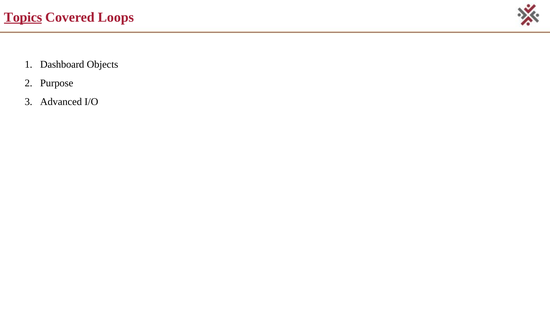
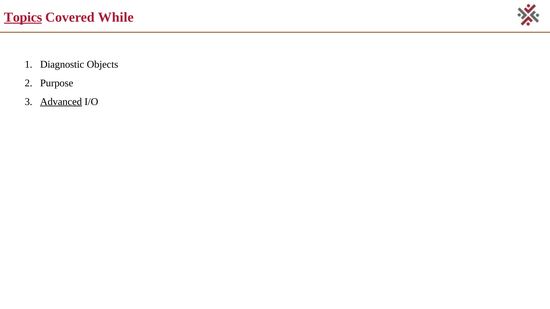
Loops: Loops -> While (116, 17)
Dashboard: Dashboard -> Diagnostic (62, 65)
Advanced underline: none -> present (61, 102)
